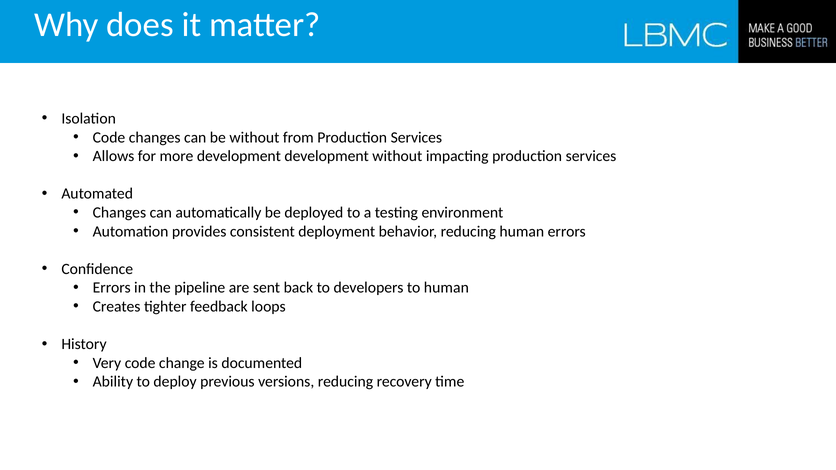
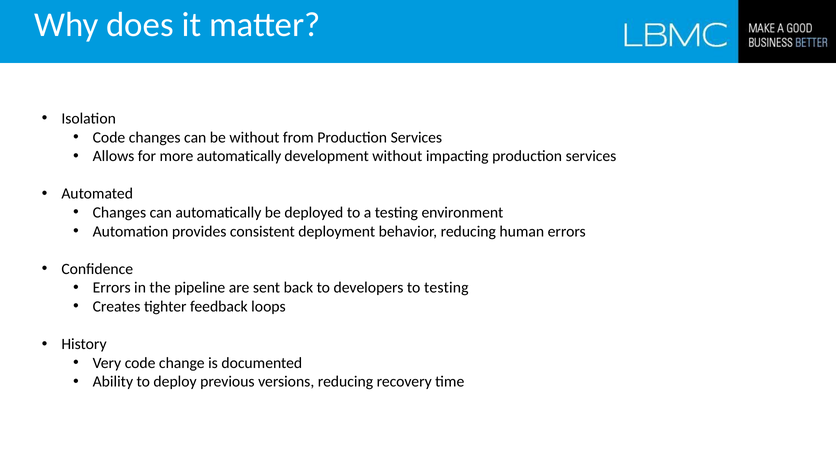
more development: development -> automatically (239, 156)
to human: human -> testing (446, 288)
